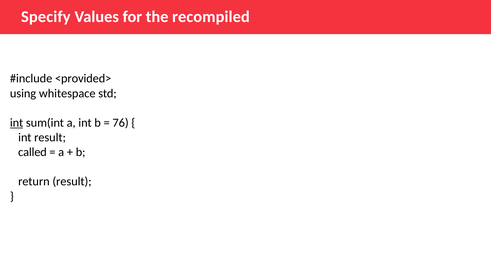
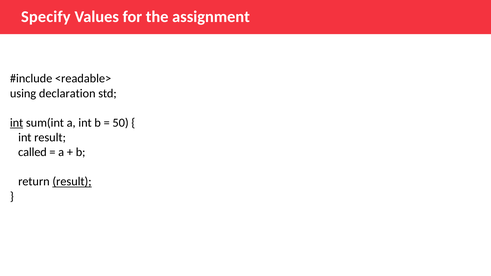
recompiled: recompiled -> assignment (211, 17)
<provided>: <provided> -> <readable> (83, 79)
whitespace: whitespace -> declaration (67, 93)
76: 76 -> 50 (121, 123)
result underline: none -> present (72, 182)
